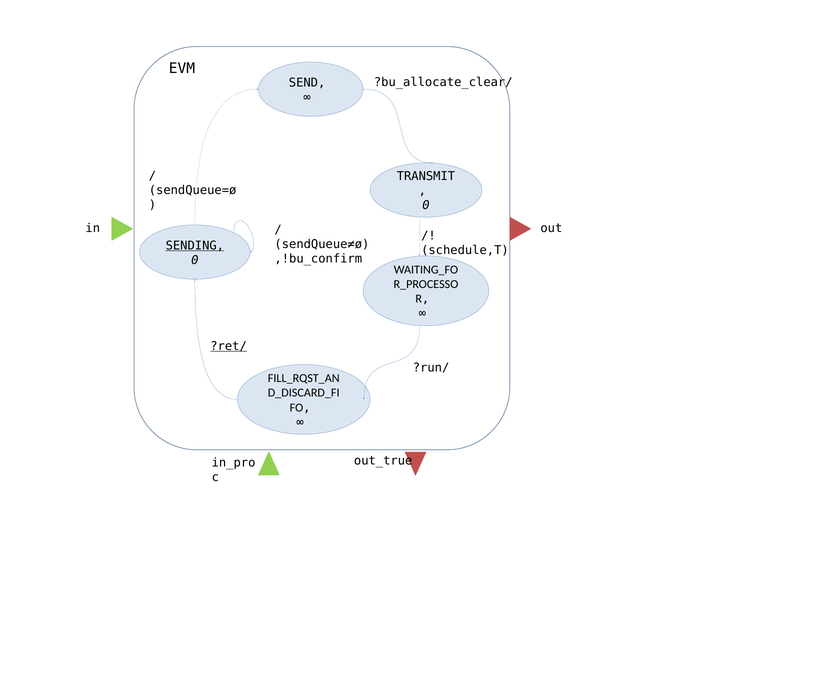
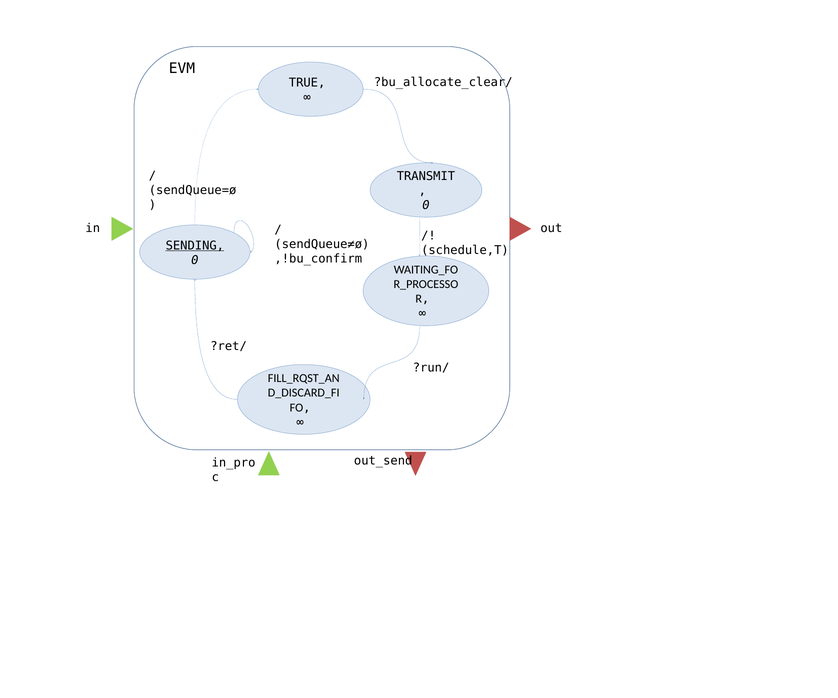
SEND: SEND -> TRUE (307, 83)
?ret/ underline: present -> none (229, 346)
out_true: out_true -> out_send (383, 461)
